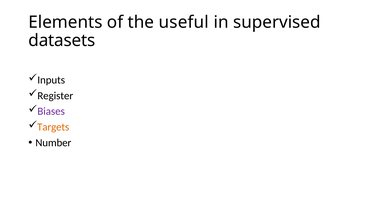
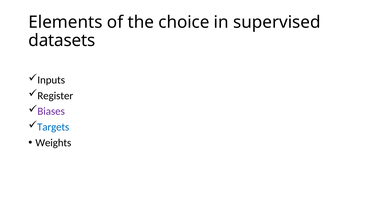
useful: useful -> choice (184, 22)
Targets colour: orange -> blue (53, 127)
Number: Number -> Weights (53, 143)
